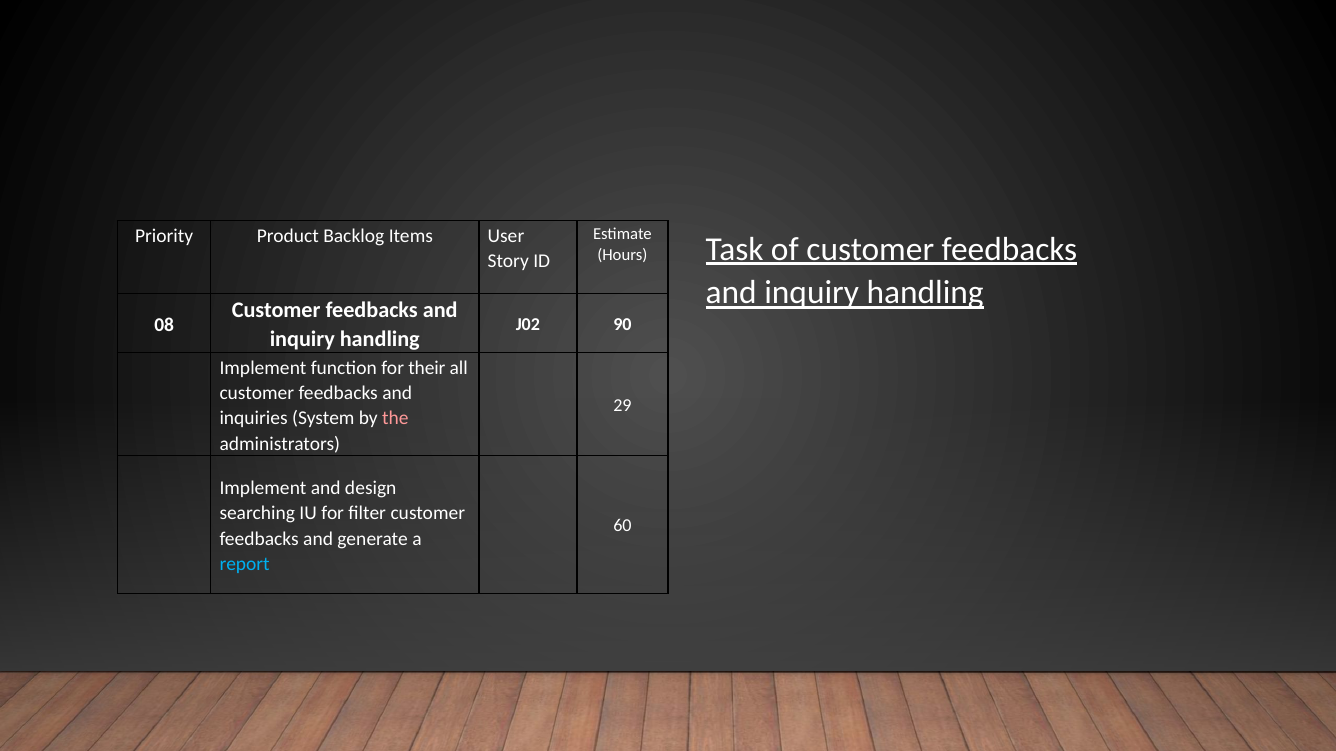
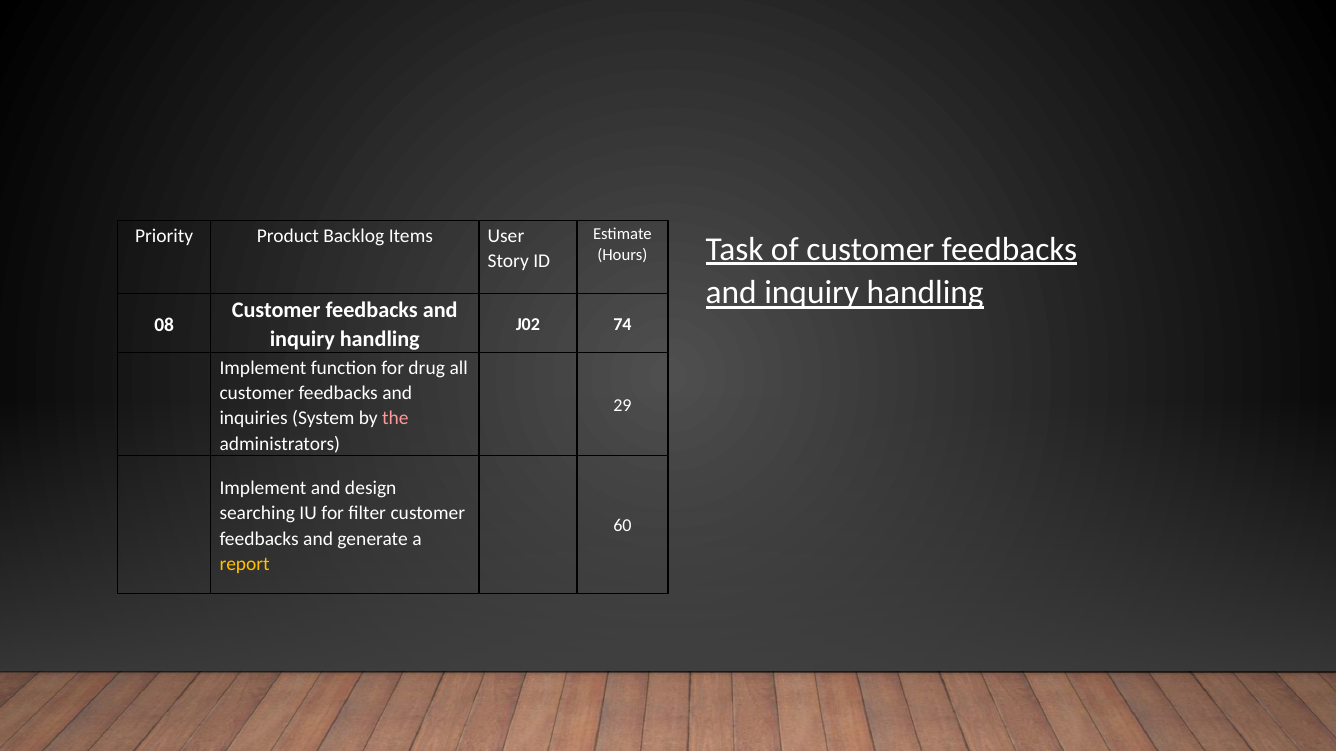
90: 90 -> 74 (622, 325)
their: their -> drug (427, 368)
report colour: light blue -> yellow (245, 564)
